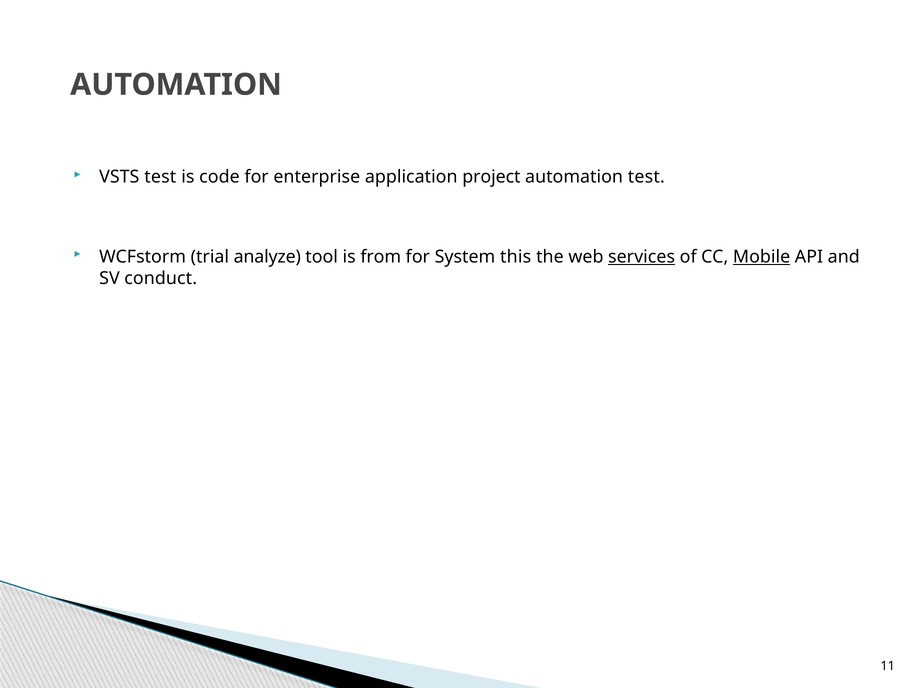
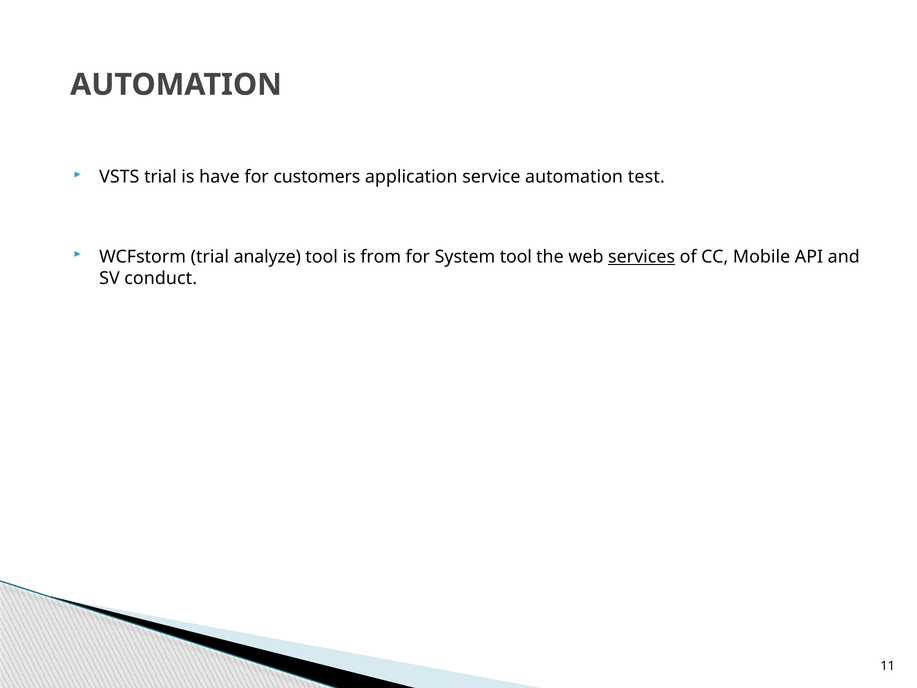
VSTS test: test -> trial (160, 177)
code: code -> have (219, 177)
enterprise: enterprise -> customers (317, 177)
project: project -> service (491, 177)
System this: this -> tool (516, 257)
Mobile underline: present -> none (762, 257)
